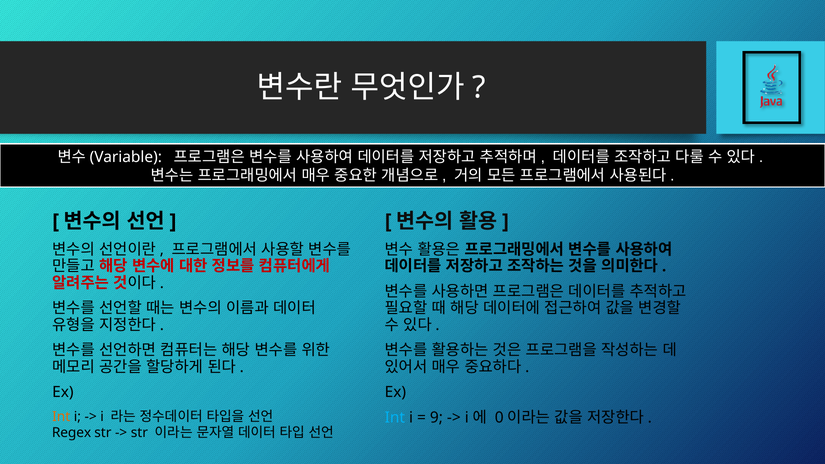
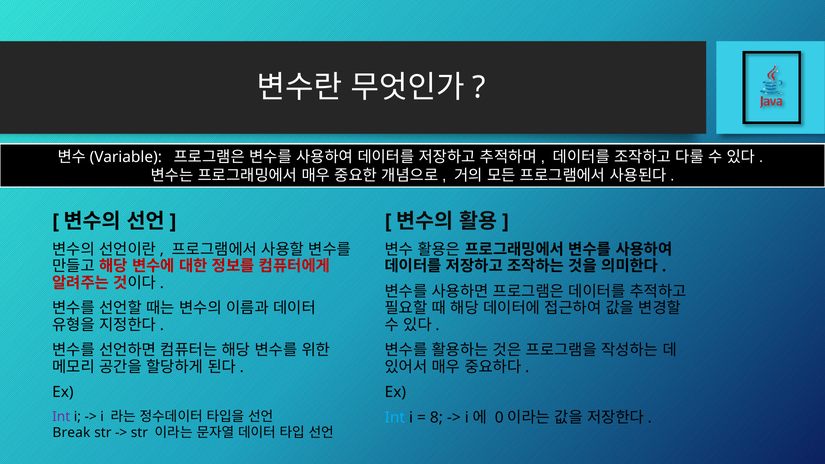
Int colour: orange -> purple (61, 417)
9: 9 -> 8 (436, 418)
Regex: Regex -> Break (71, 433)
